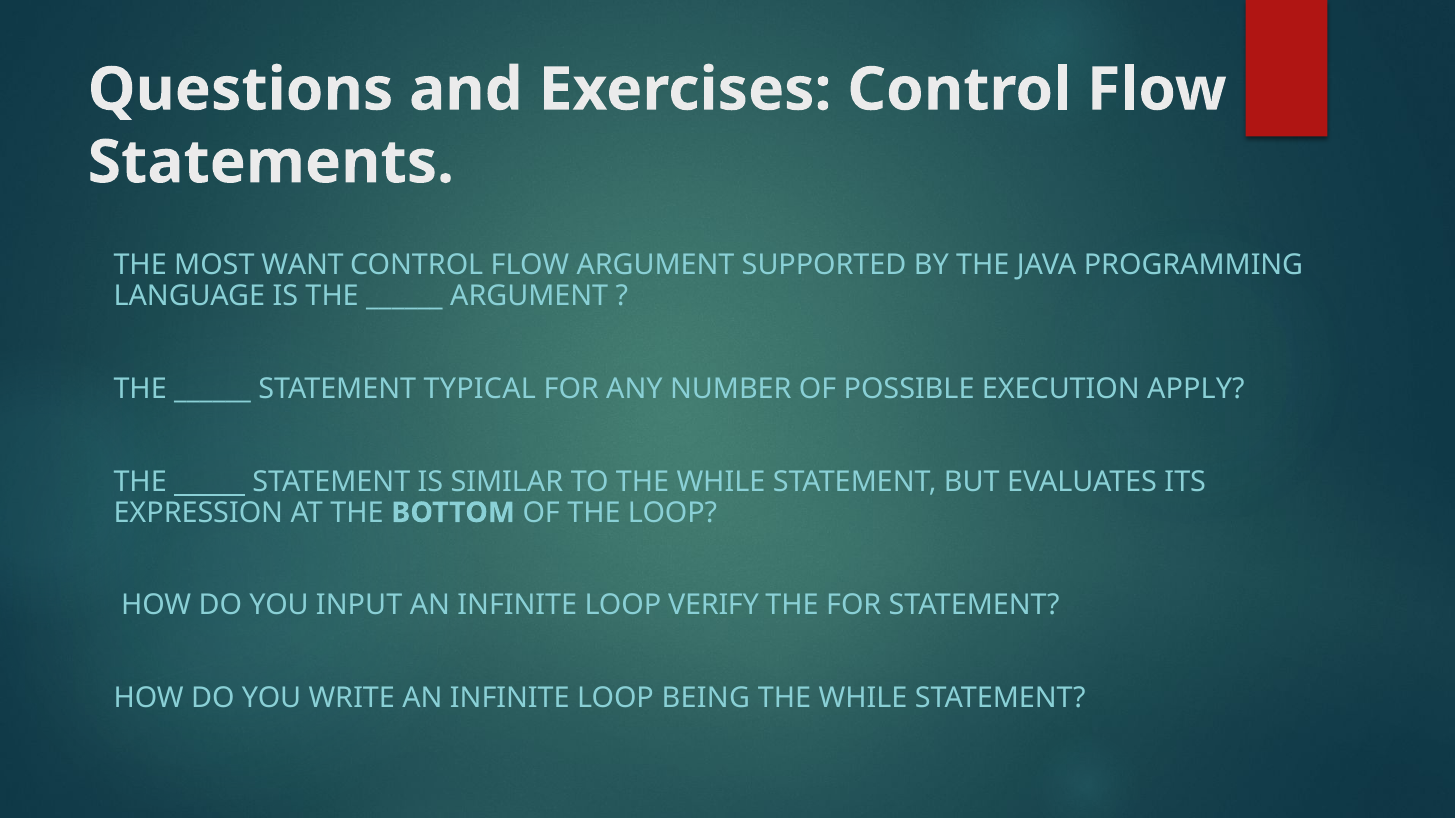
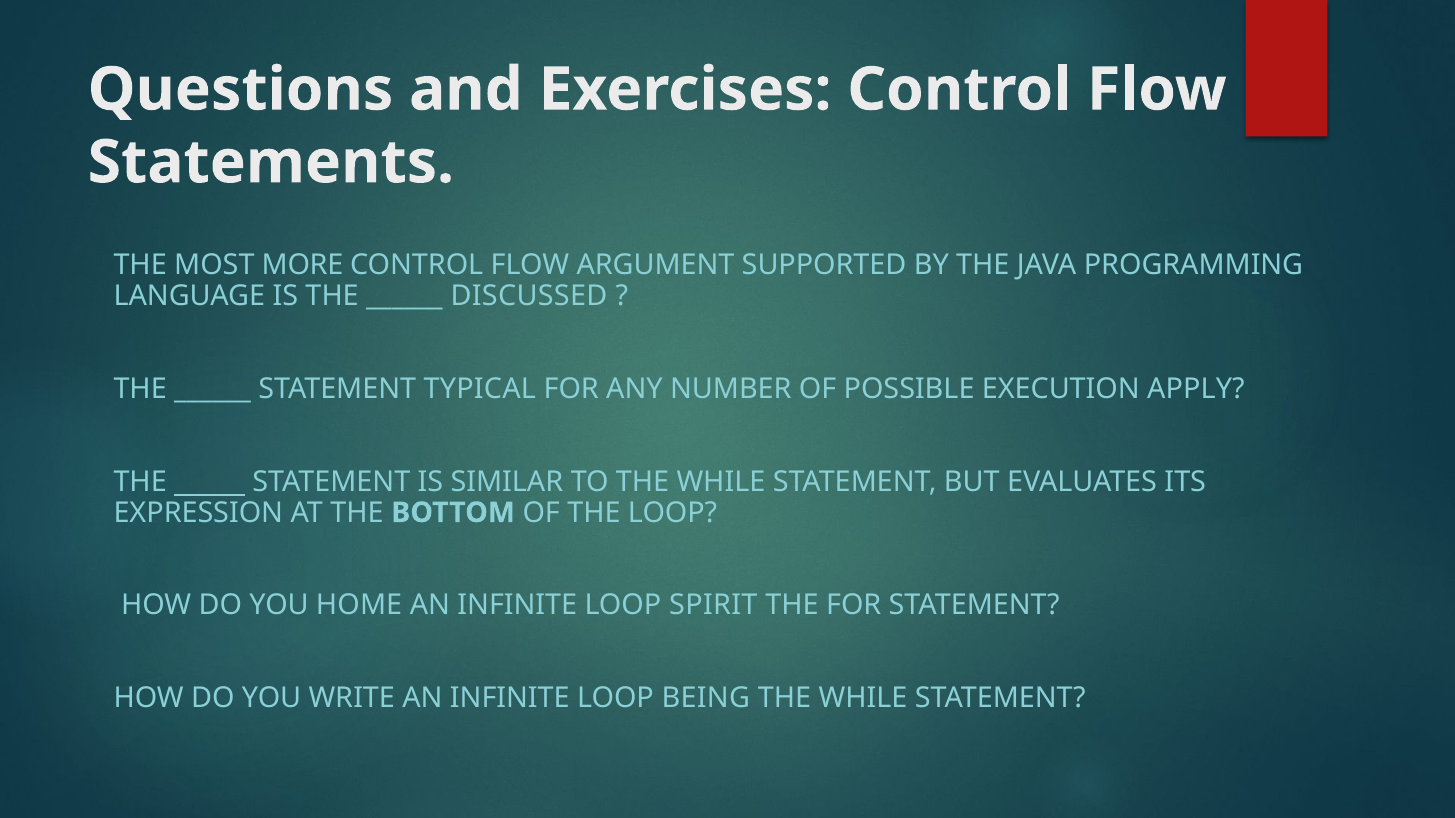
WANT: WANT -> MORE (303, 265)
ARGUMENT: ARGUMENT -> DISCUSSED (529, 296)
INPUT: INPUT -> HOME (359, 606)
VERIFY: VERIFY -> SPIRIT (713, 606)
